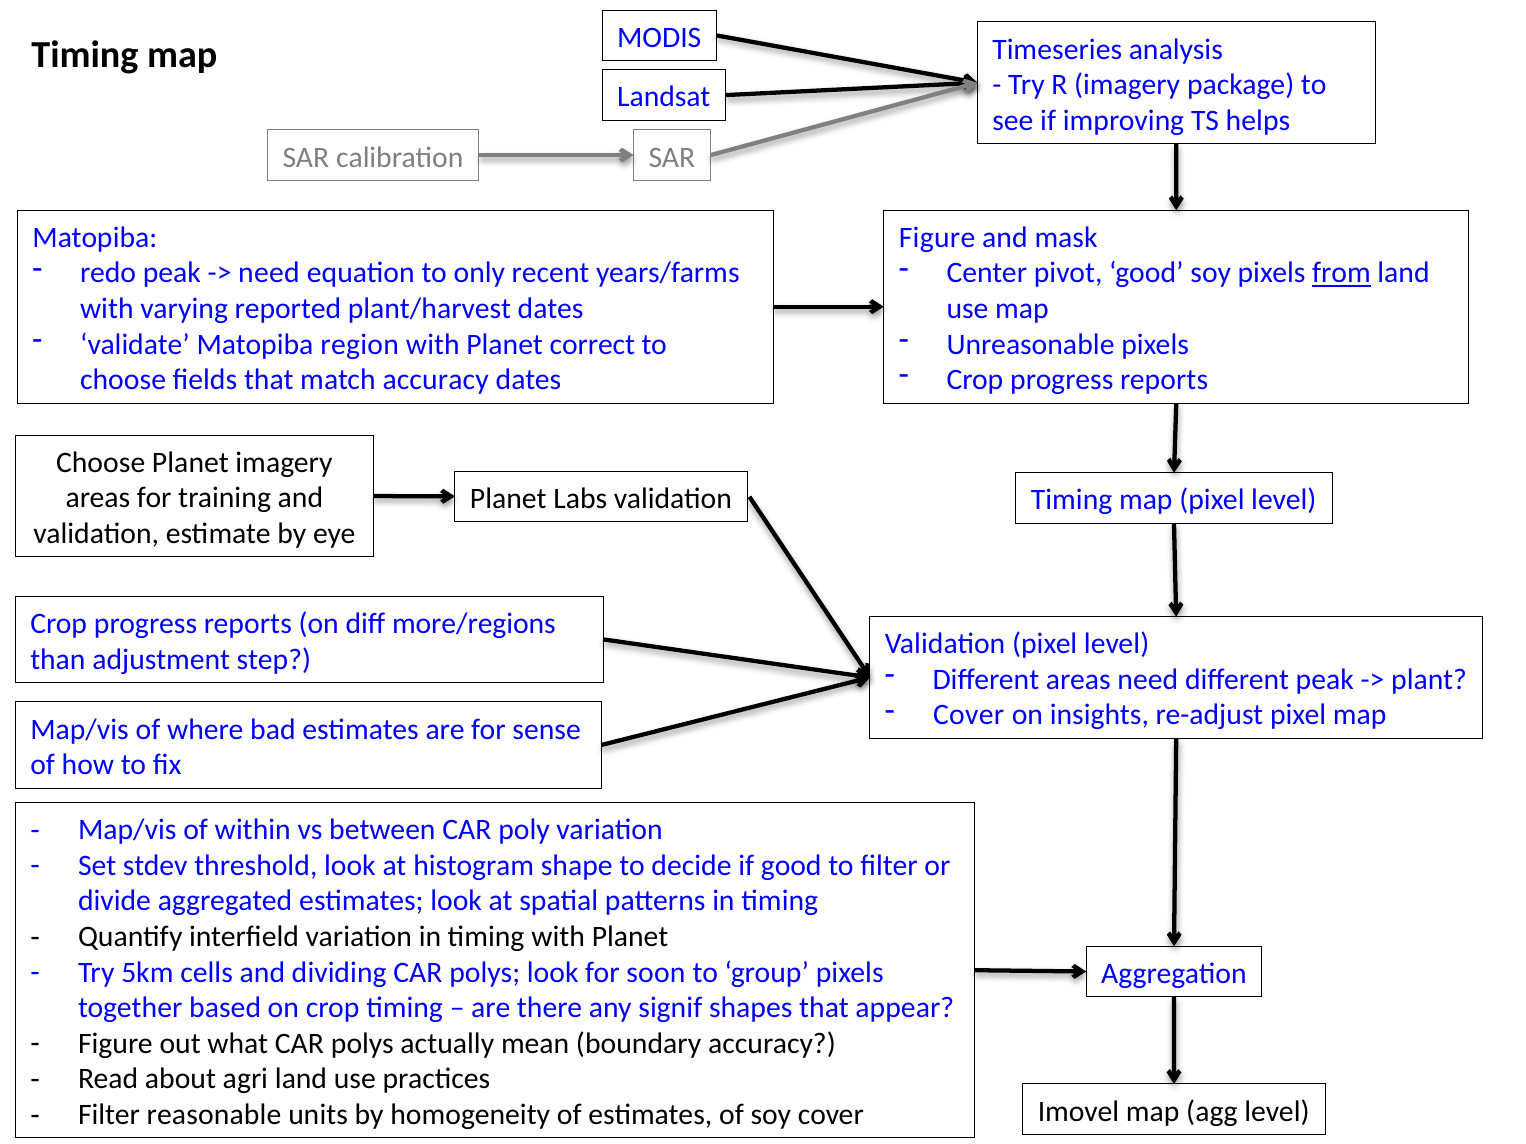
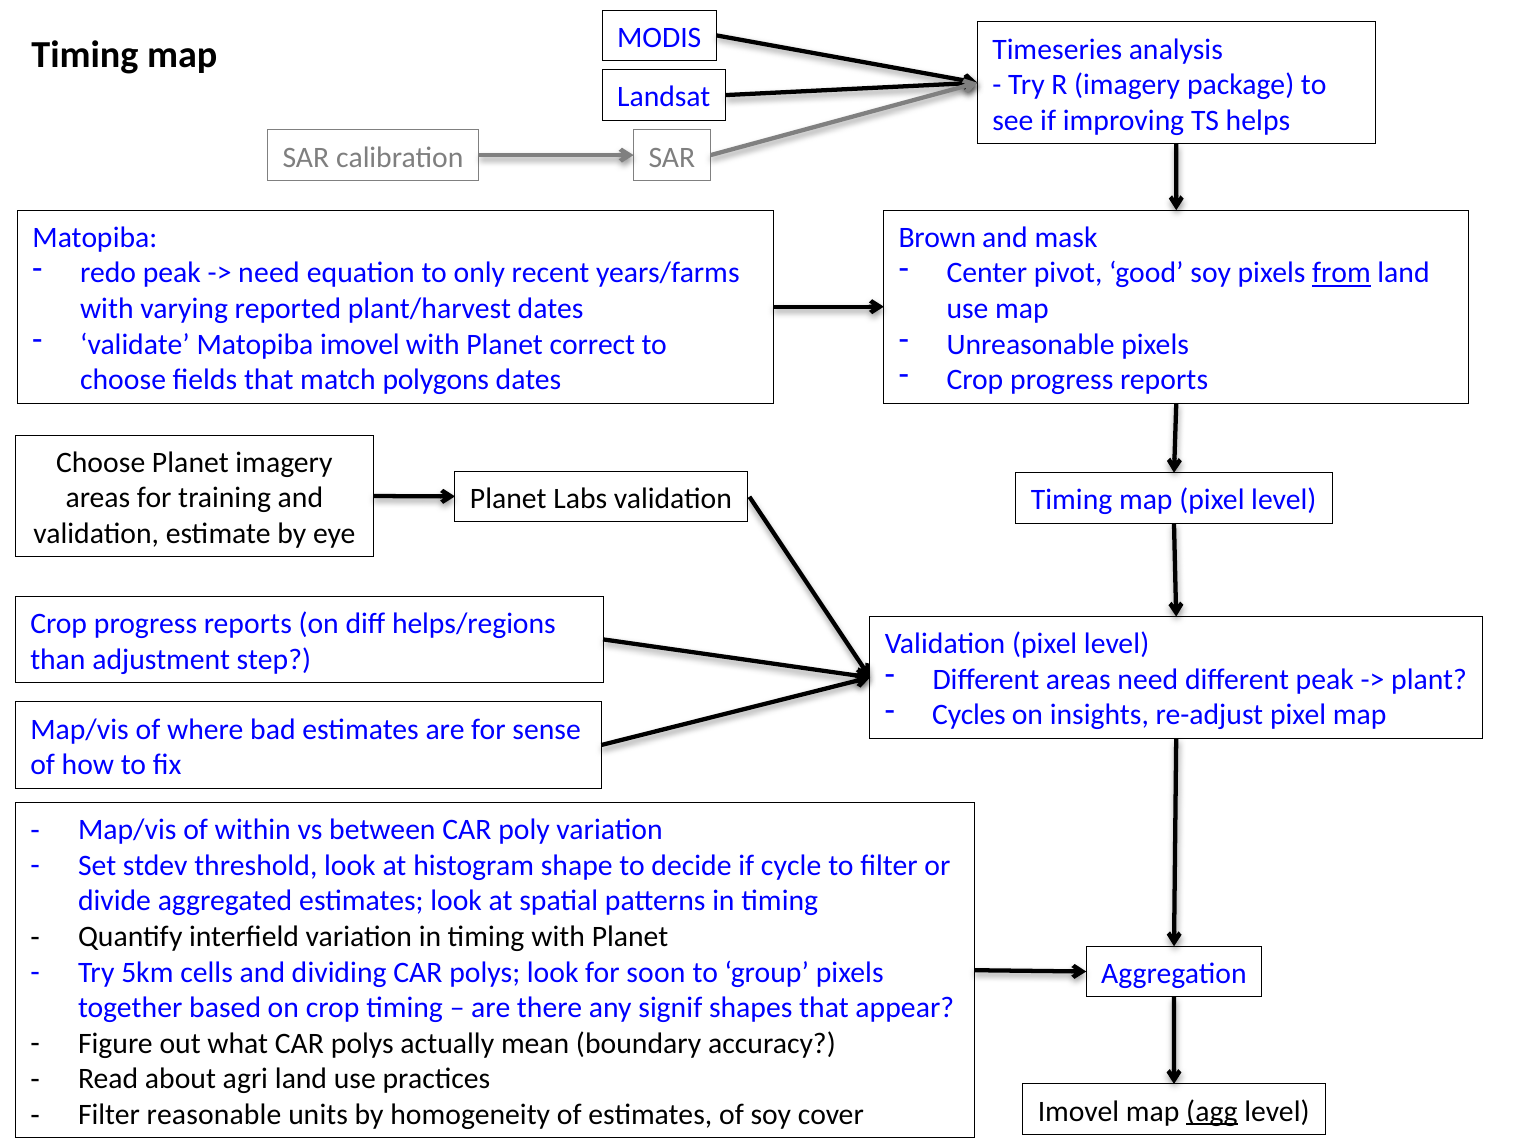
Figure: Figure -> Brown (937, 238)
Matopiba region: region -> imovel (360, 345)
match accuracy: accuracy -> polygons (436, 380)
more/regions: more/regions -> helps/regions (474, 624)
Cover: Cover -> Cycles (969, 715)
if good: good -> cycle (791, 866)
agg underline: none -> present (1212, 1112)
